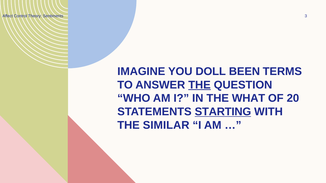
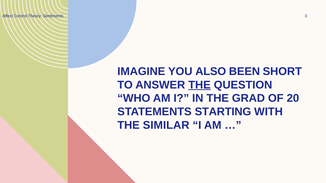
DOLL: DOLL -> ALSO (211, 72)
TERMS: TERMS -> SHORT (282, 72)
WHAT: WHAT -> GRAD (248, 98)
STARTING underline: present -> none (223, 112)
